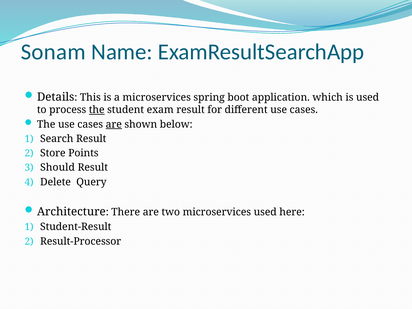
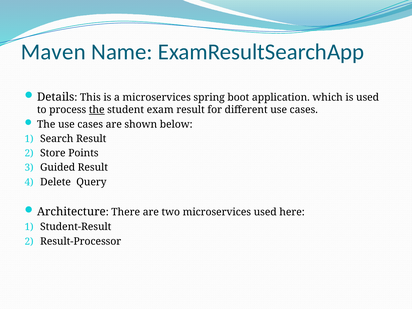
Sonam: Sonam -> Maven (53, 52)
are underline: present -> none (114, 124)
Should: Should -> Guided (58, 168)
